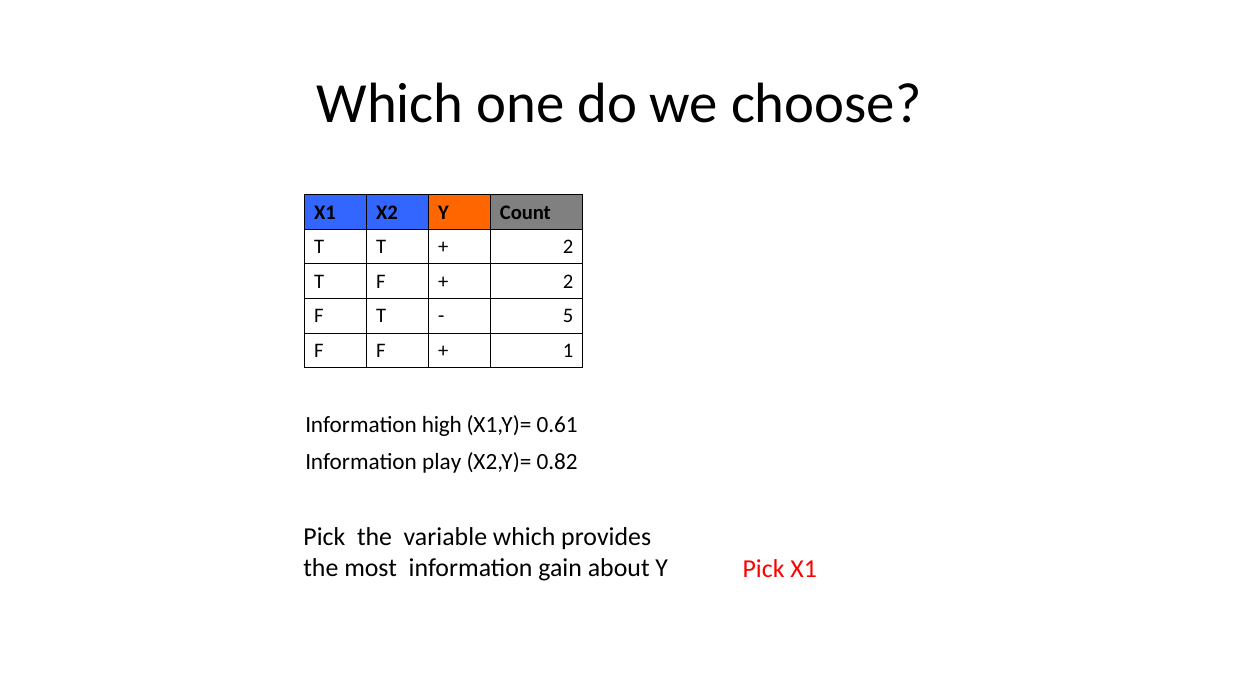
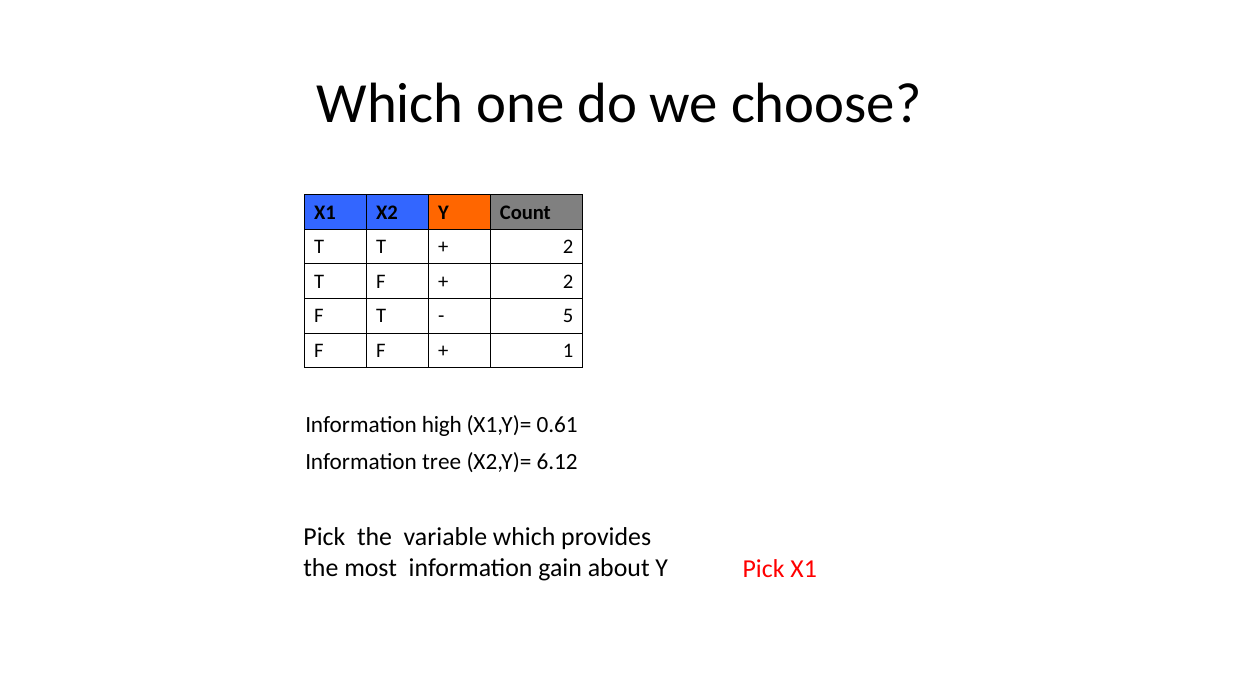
play: play -> tree (442, 462)
0.82: 0.82 -> 6.12 (557, 462)
